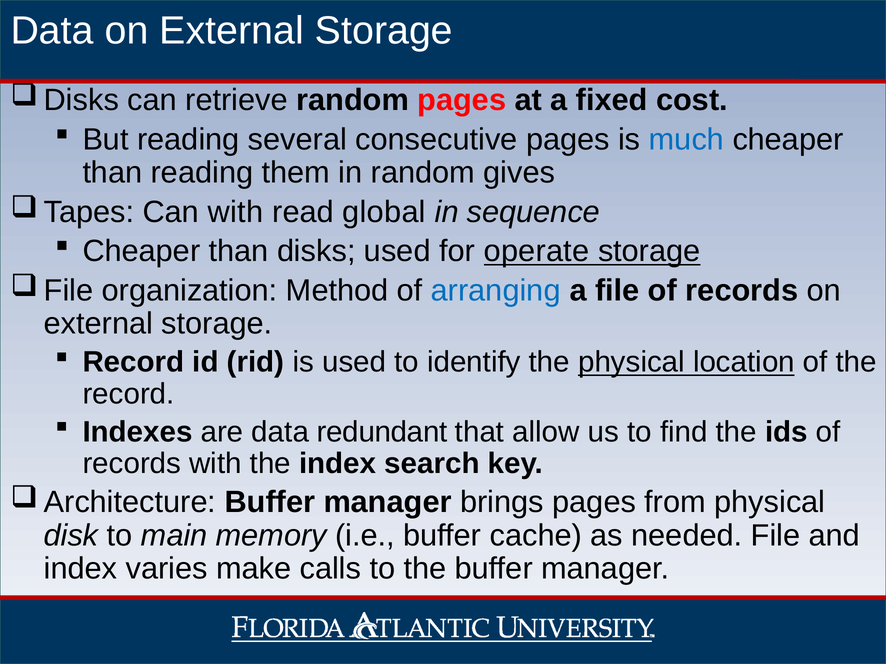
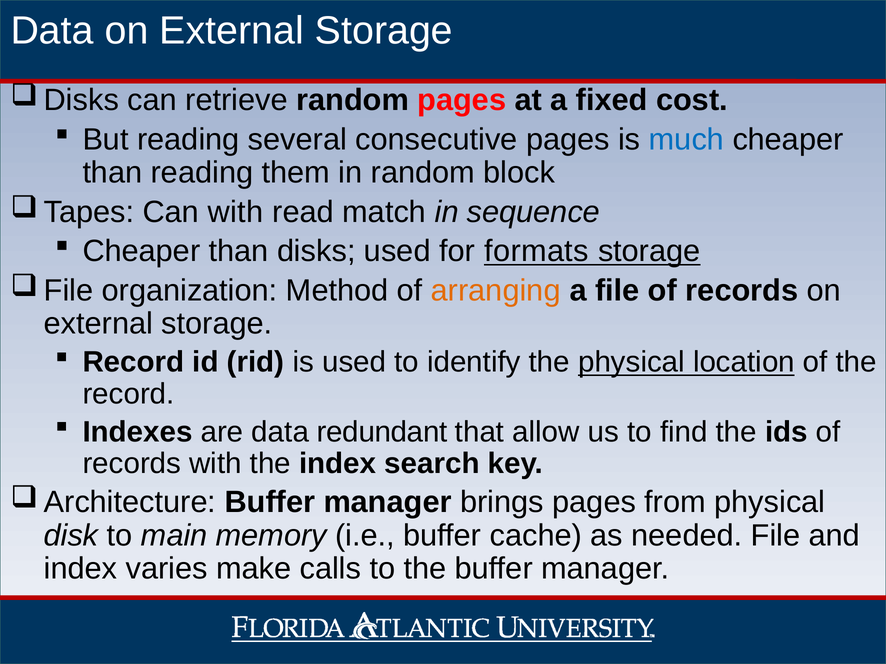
gives: gives -> block (519, 173)
global: global -> match (384, 212)
operate: operate -> formats (537, 251)
arranging colour: blue -> orange (496, 291)
